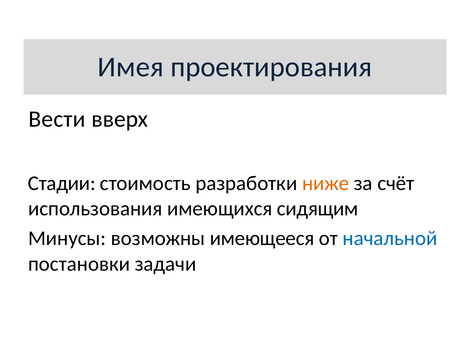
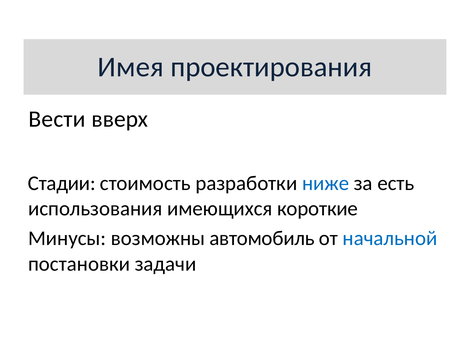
ниже colour: orange -> blue (326, 183)
счёт: счёт -> есть (396, 183)
сидящим: сидящим -> короткие (318, 209)
имеющееся: имеющееся -> автомобиль (262, 239)
